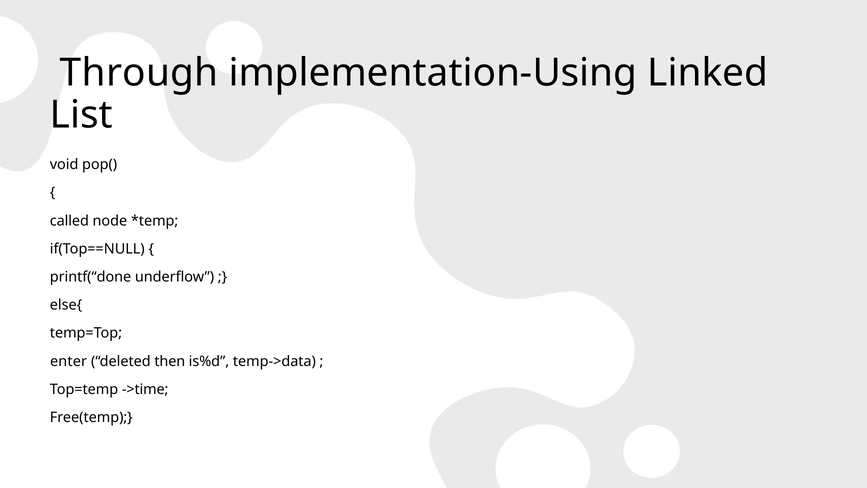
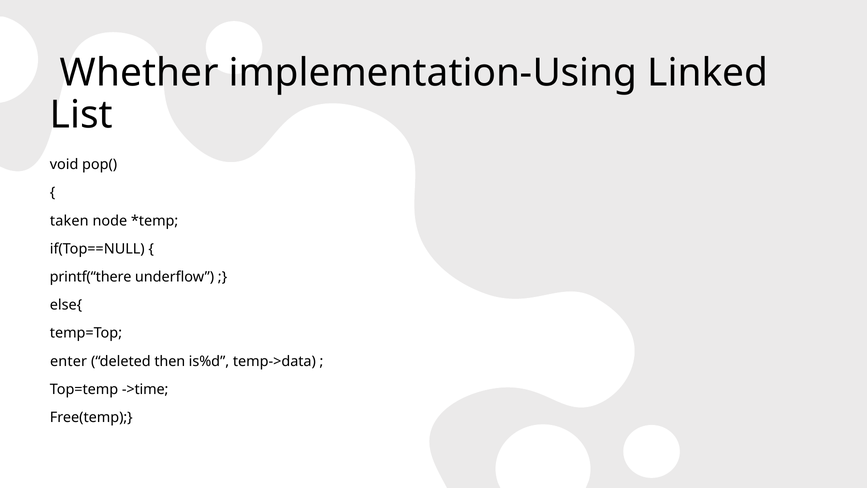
Through: Through -> Whether (139, 73)
called: called -> taken (69, 221)
printf(“done: printf(“done -> printf(“there (91, 277)
